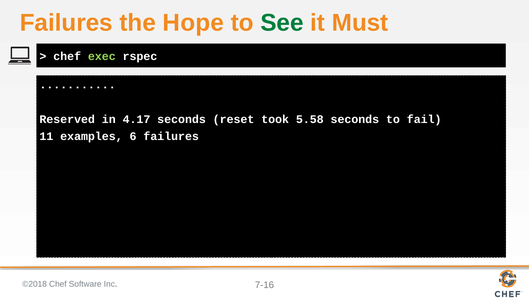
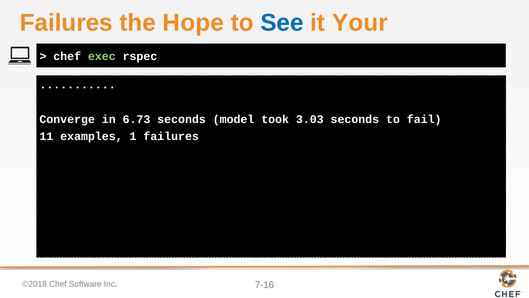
See colour: green -> blue (282, 23)
Must: Must -> Your (360, 23)
Reserved: Reserved -> Converge (67, 119)
4.17: 4.17 -> 6.73 (136, 119)
reset: reset -> model (234, 119)
5.58: 5.58 -> 3.03 (310, 119)
6: 6 -> 1 (133, 136)
